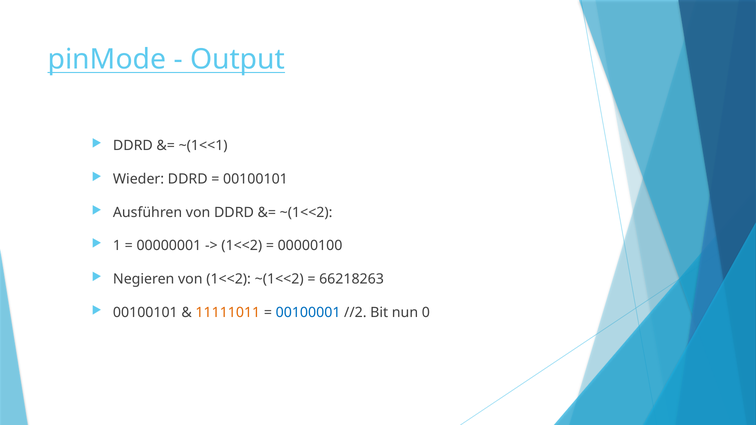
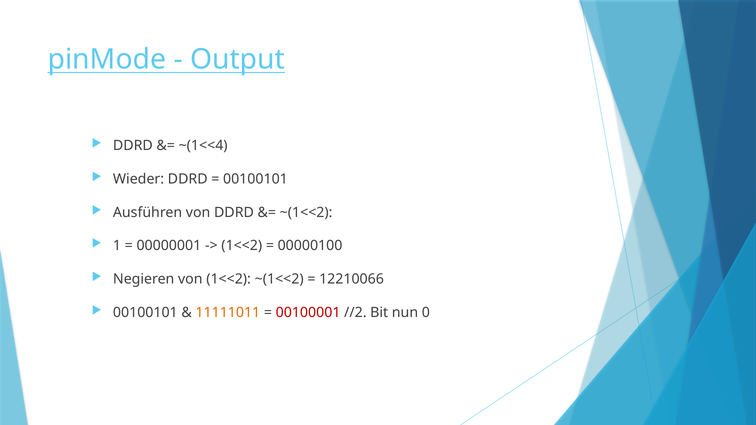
~(1<<1: ~(1<<1 -> ~(1<<4 (203, 146)
66218263: 66218263 -> 12210066 (352, 279)
00100001 colour: blue -> red (308, 313)
